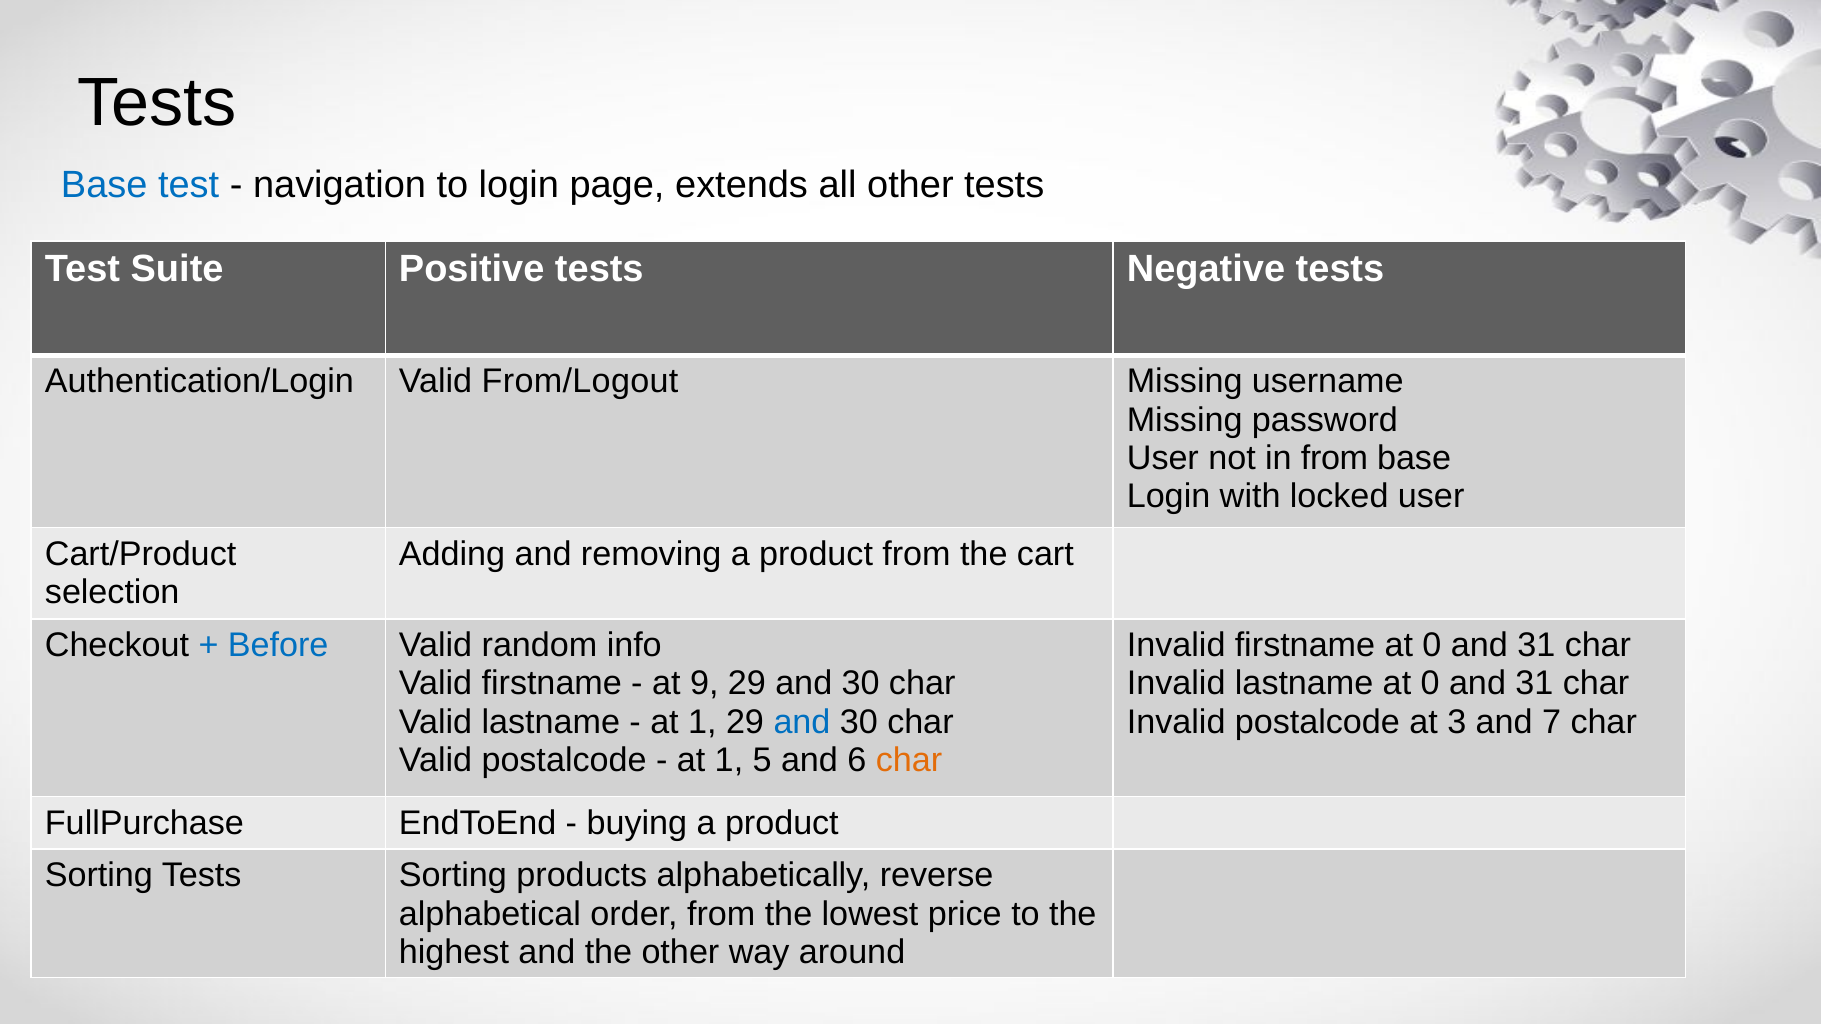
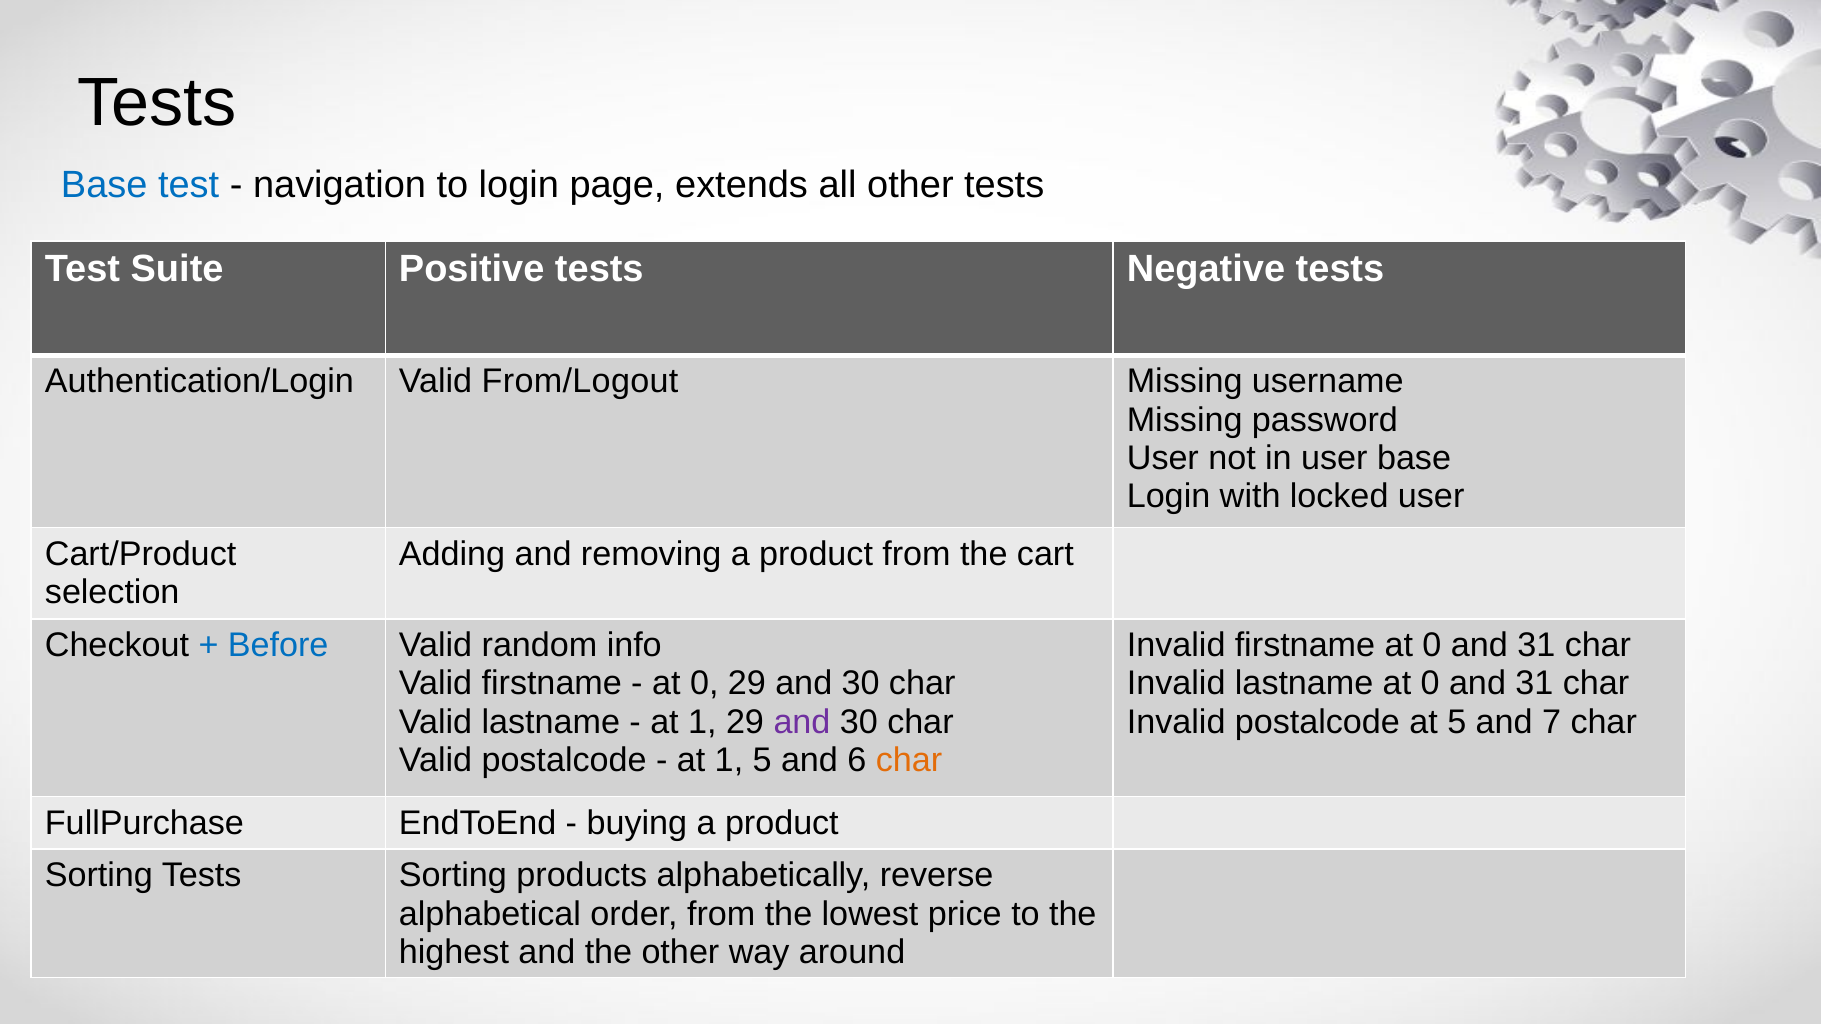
in from: from -> user (1334, 458)
9: 9 -> 0 (704, 684)
and colour: blue -> purple (802, 722)
at 3: 3 -> 5 (1457, 722)
